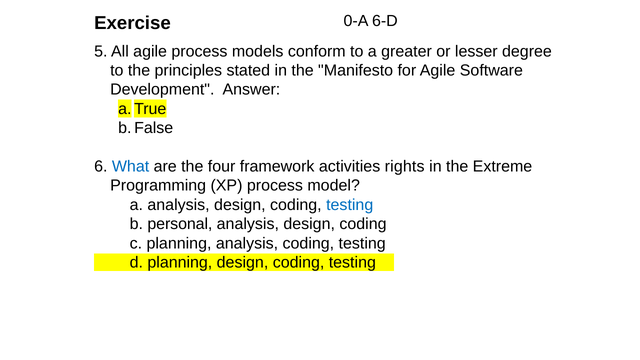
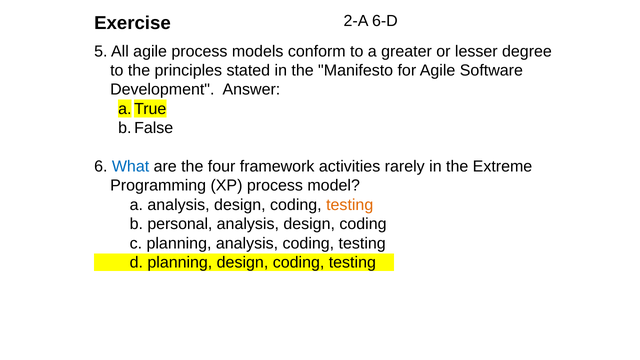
0-A: 0-A -> 2-A (356, 21)
activities rights: rights -> rarely (405, 167)
testing colour: blue -> orange (350, 205)
